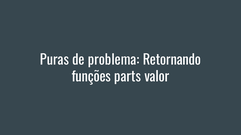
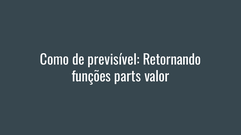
Puras: Puras -> Como (54, 60)
problema: problema -> previsível (114, 60)
